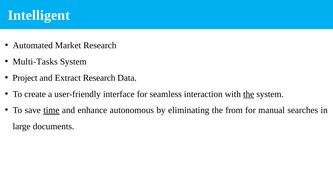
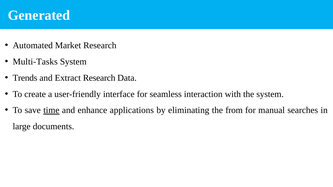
Intelligent: Intelligent -> Generated (39, 15)
Project: Project -> Trends (25, 78)
the underline: present -> none (249, 94)
autonomous: autonomous -> applications (132, 110)
